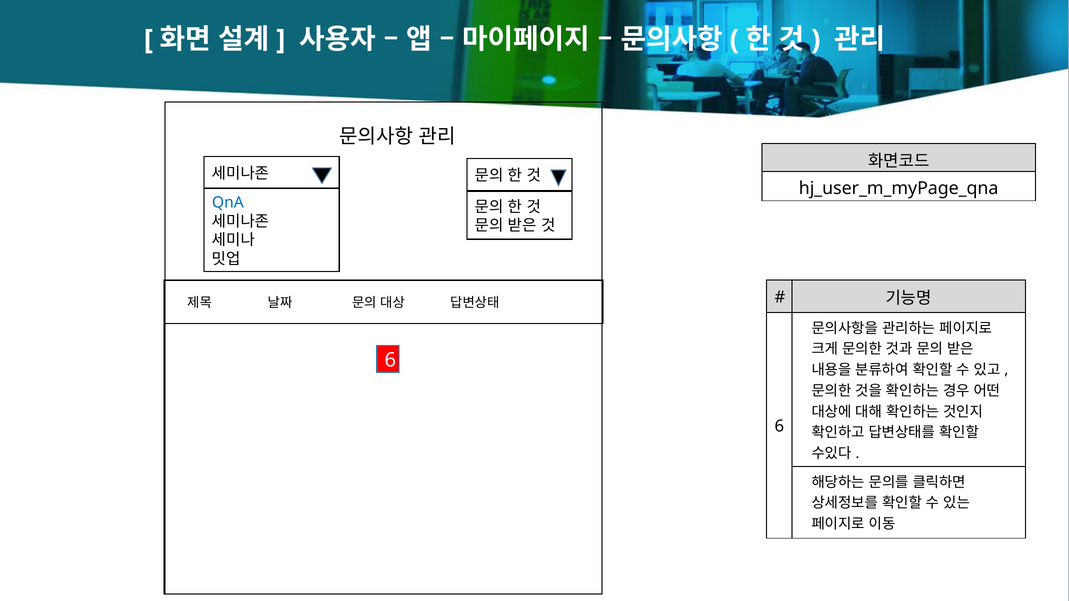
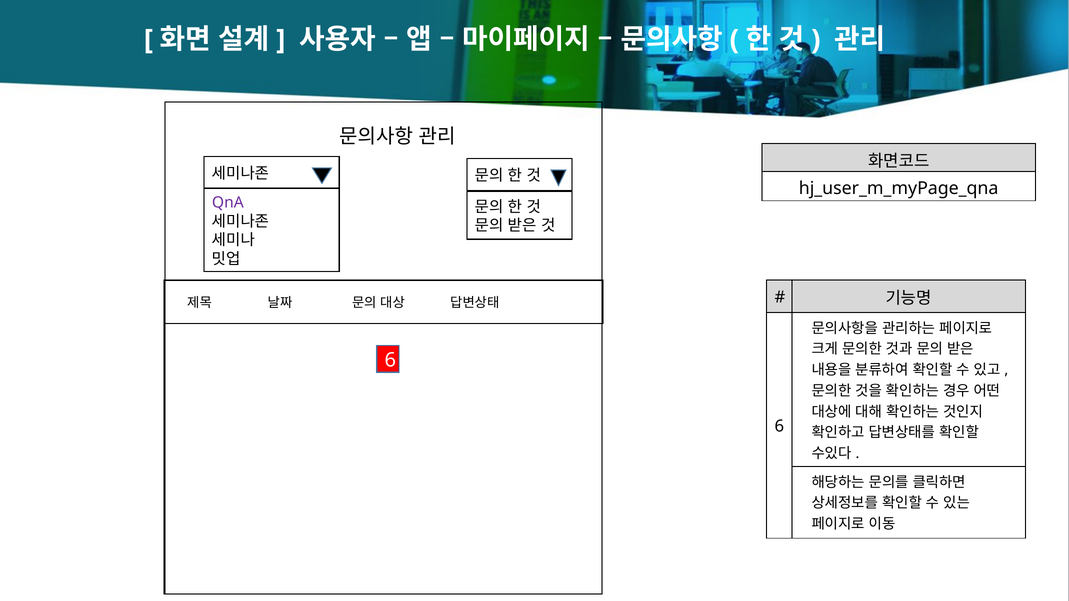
QnA colour: blue -> purple (228, 203)
